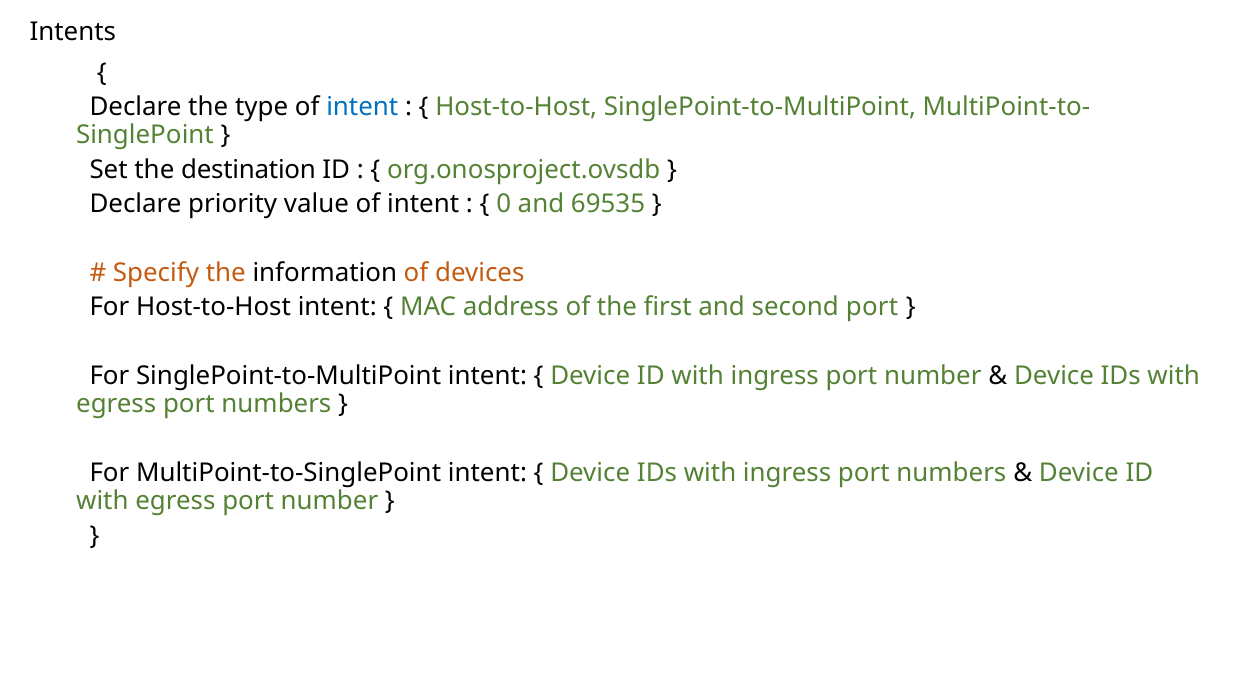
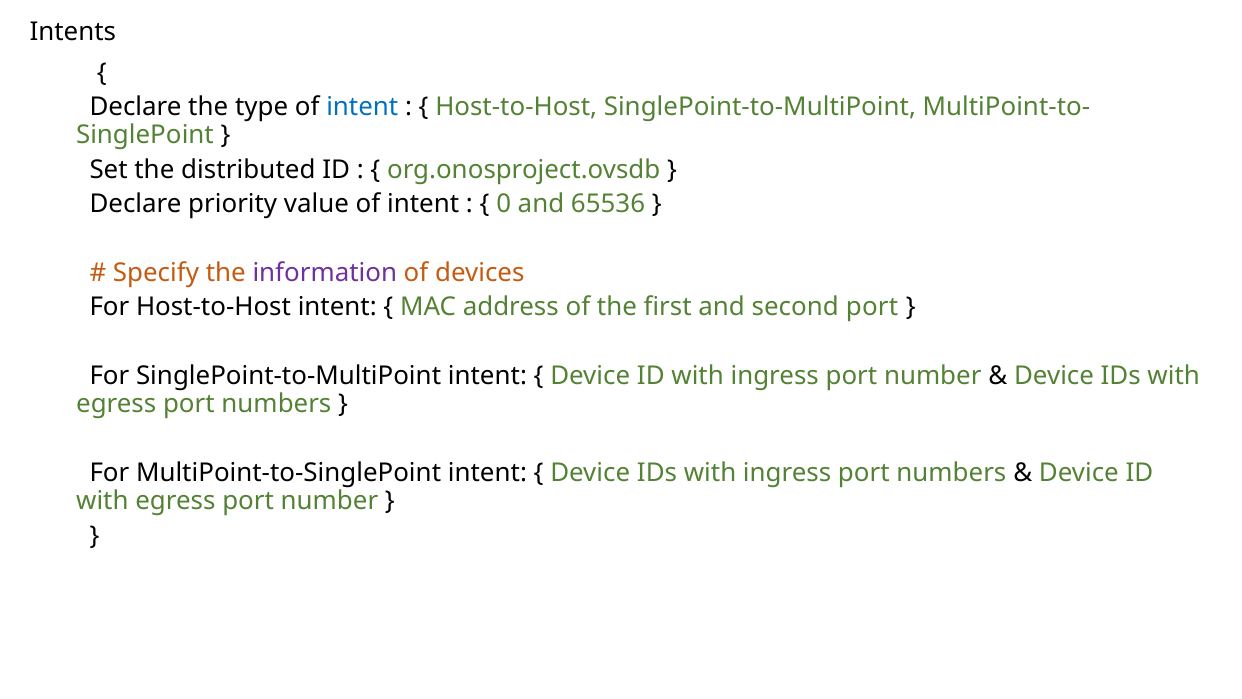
destination: destination -> distributed (248, 169)
69535: 69535 -> 65536 (608, 204)
information colour: black -> purple (325, 273)
